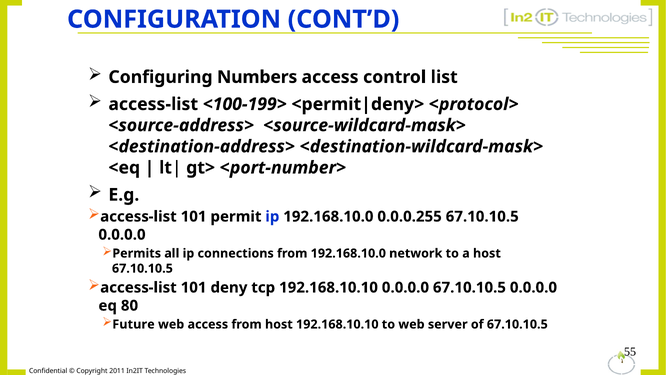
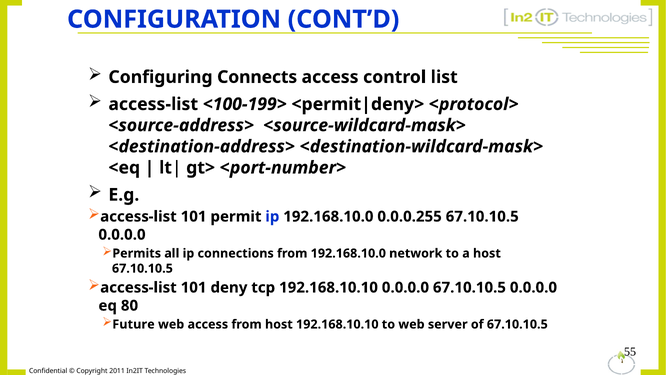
Numbers: Numbers -> Connects (257, 77)
